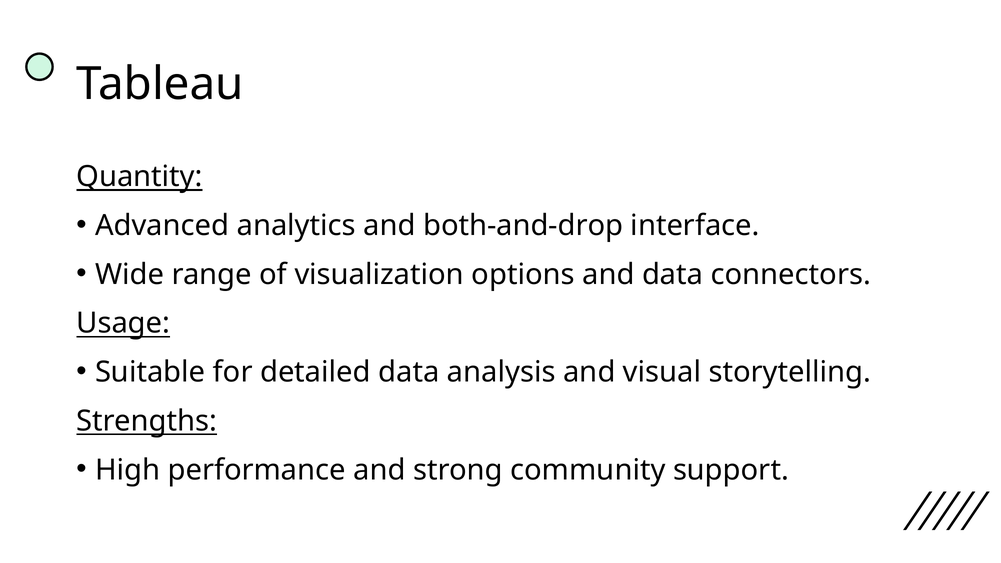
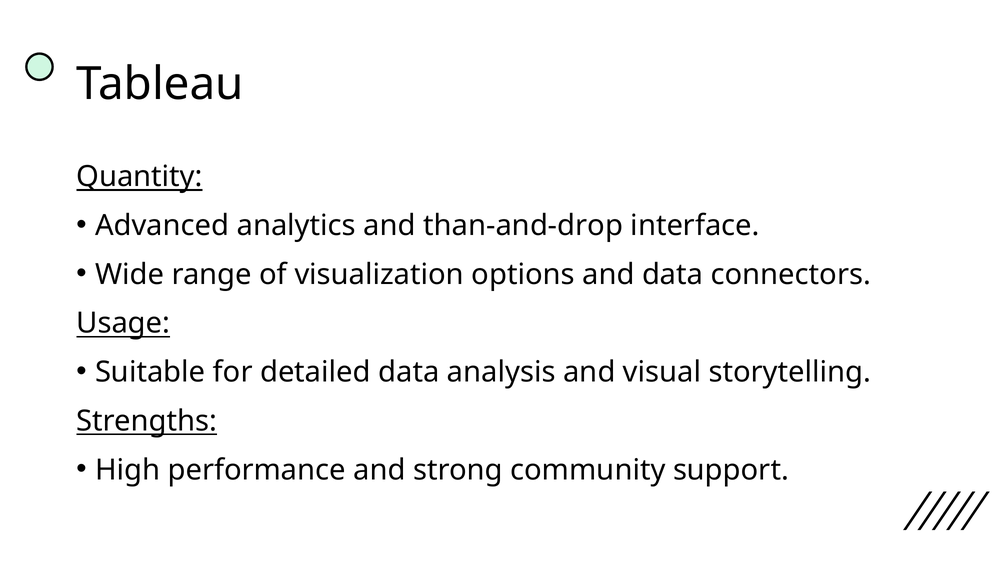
both-and-drop: both-and-drop -> than-and-drop (523, 226)
